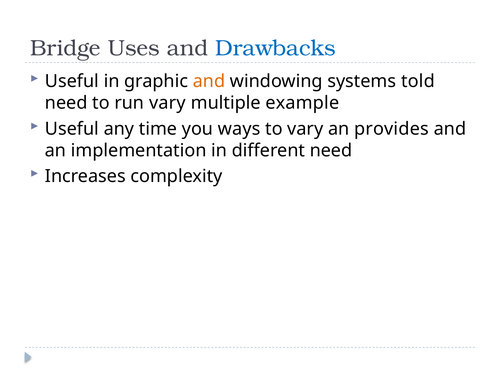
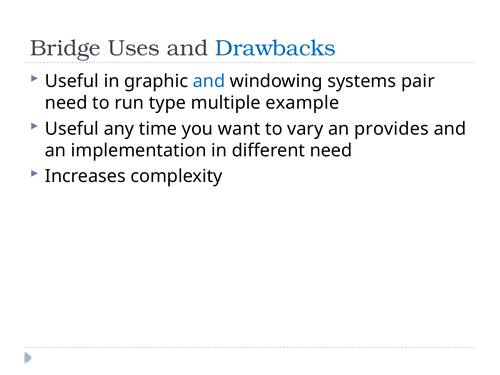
and colour: orange -> blue (209, 81)
told: told -> pair (418, 81)
run vary: vary -> type (168, 103)
ways: ways -> want (239, 129)
